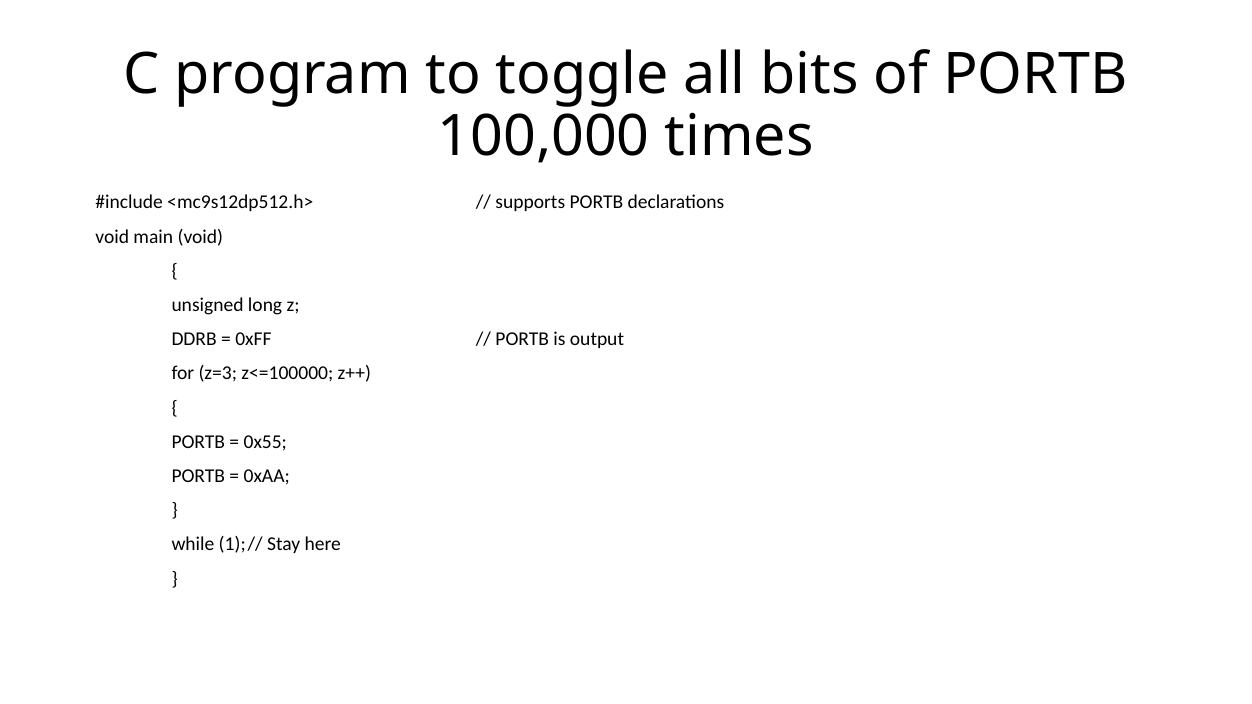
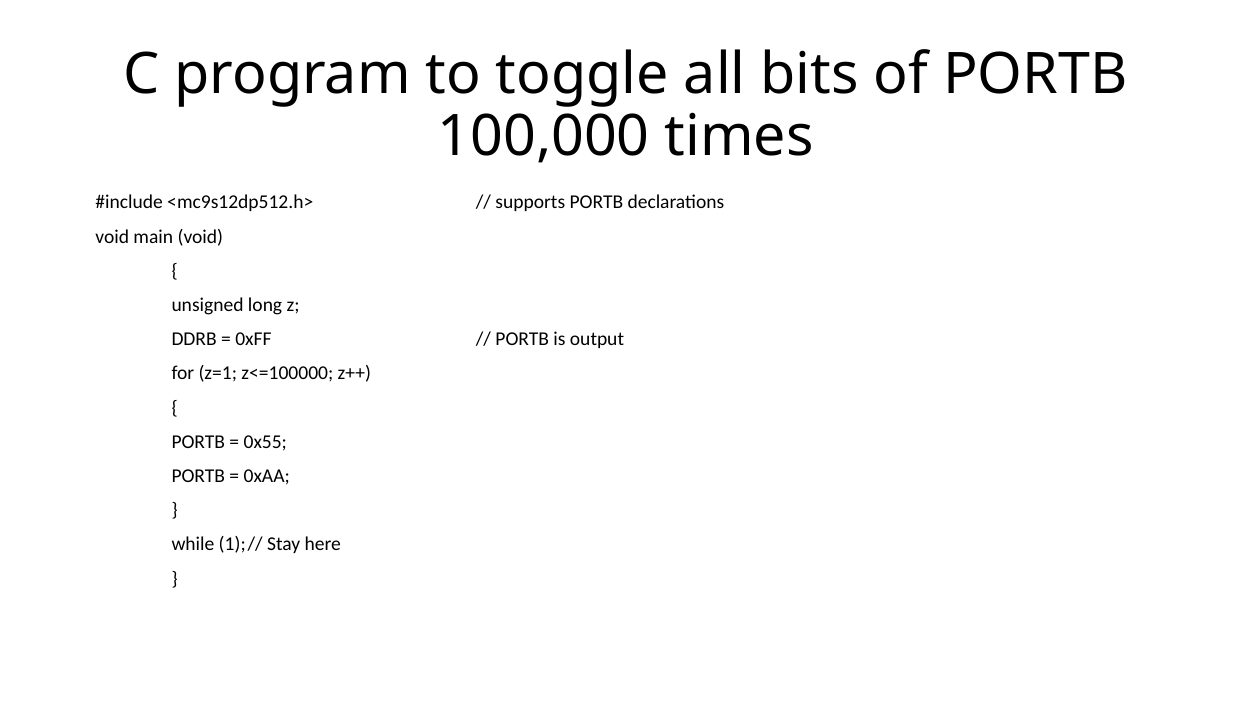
z=3: z=3 -> z=1 (218, 374)
